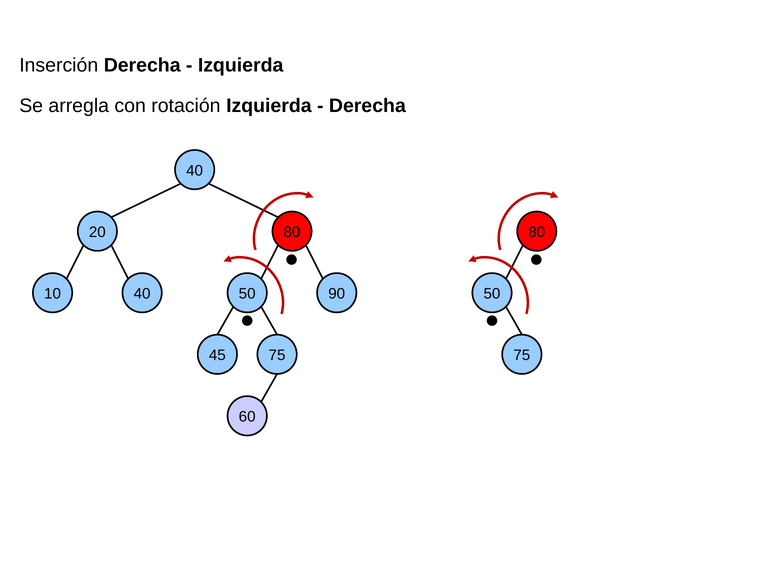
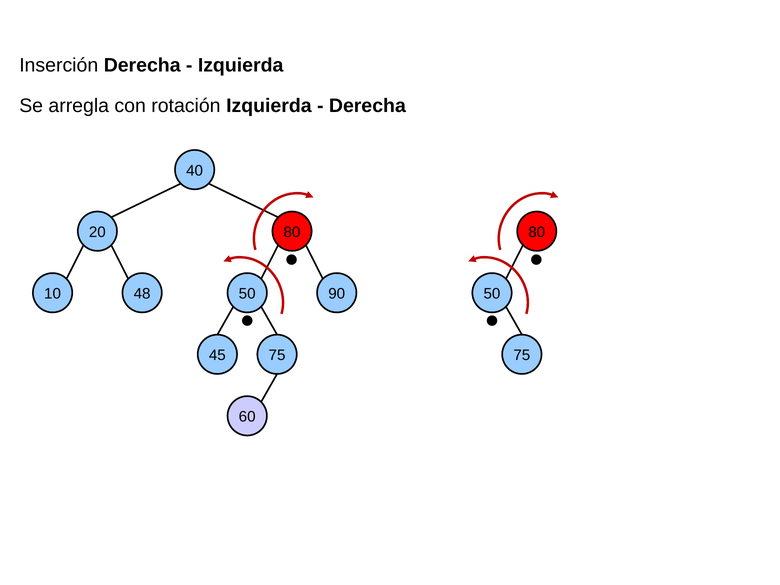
10 40: 40 -> 48 (142, 294)
